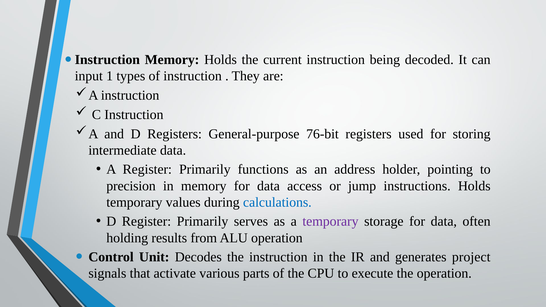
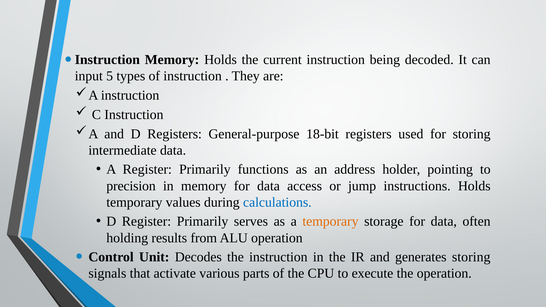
1: 1 -> 5 (110, 76)
76-bit: 76-bit -> 18-bit (322, 134)
temporary colour: purple -> orange (330, 222)
generates project: project -> storing (471, 257)
